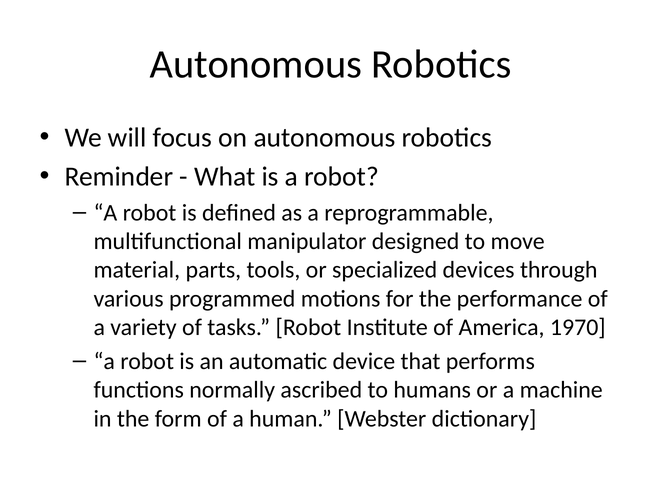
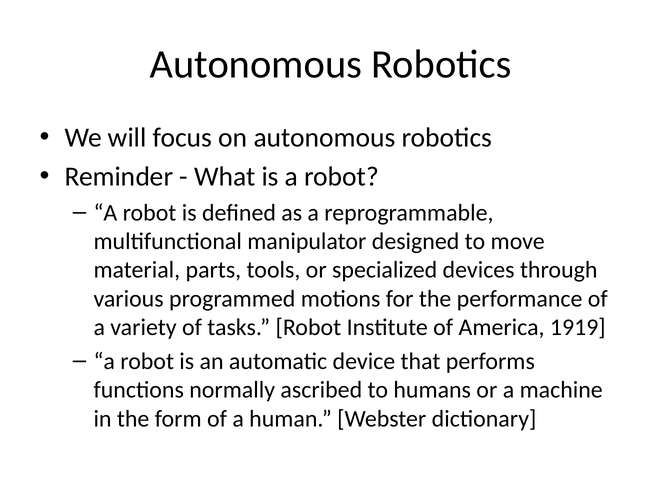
1970: 1970 -> 1919 (578, 327)
